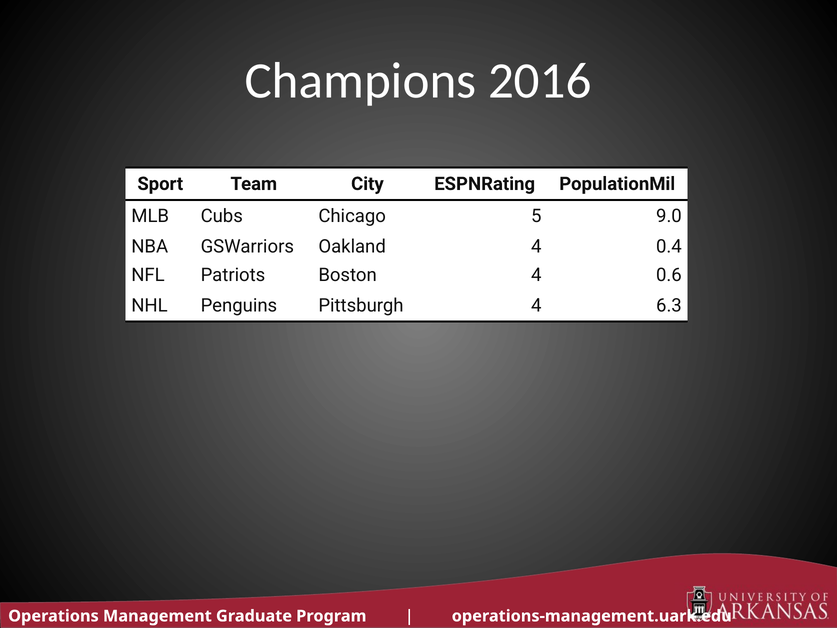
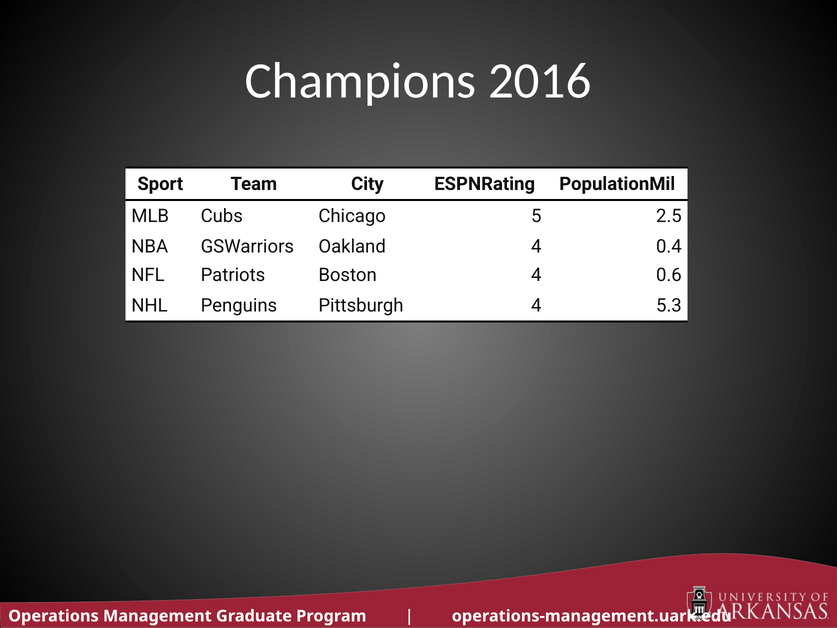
9.0: 9.0 -> 2.5 (669, 216)
6.3: 6.3 -> 5.3 (669, 305)
